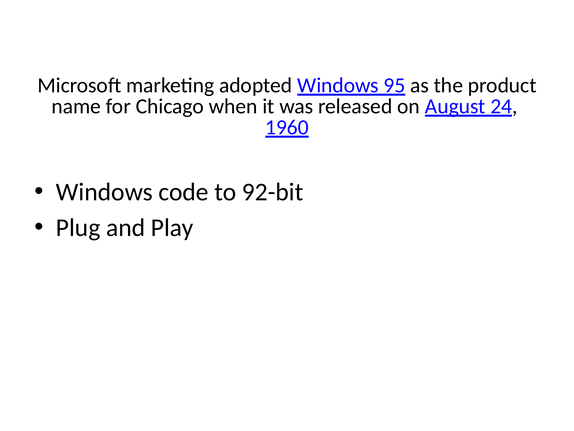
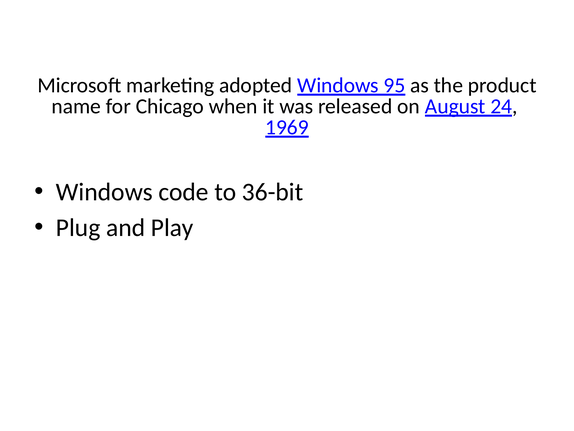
1960: 1960 -> 1969 (287, 127)
92-bit: 92-bit -> 36-bit (273, 192)
